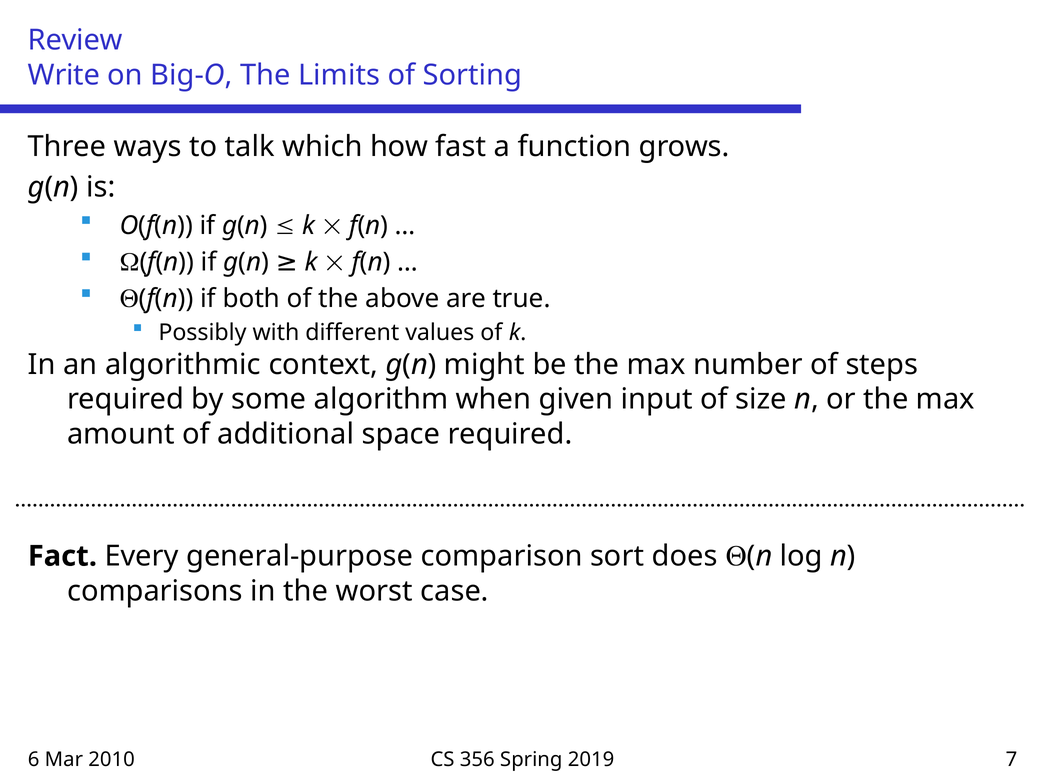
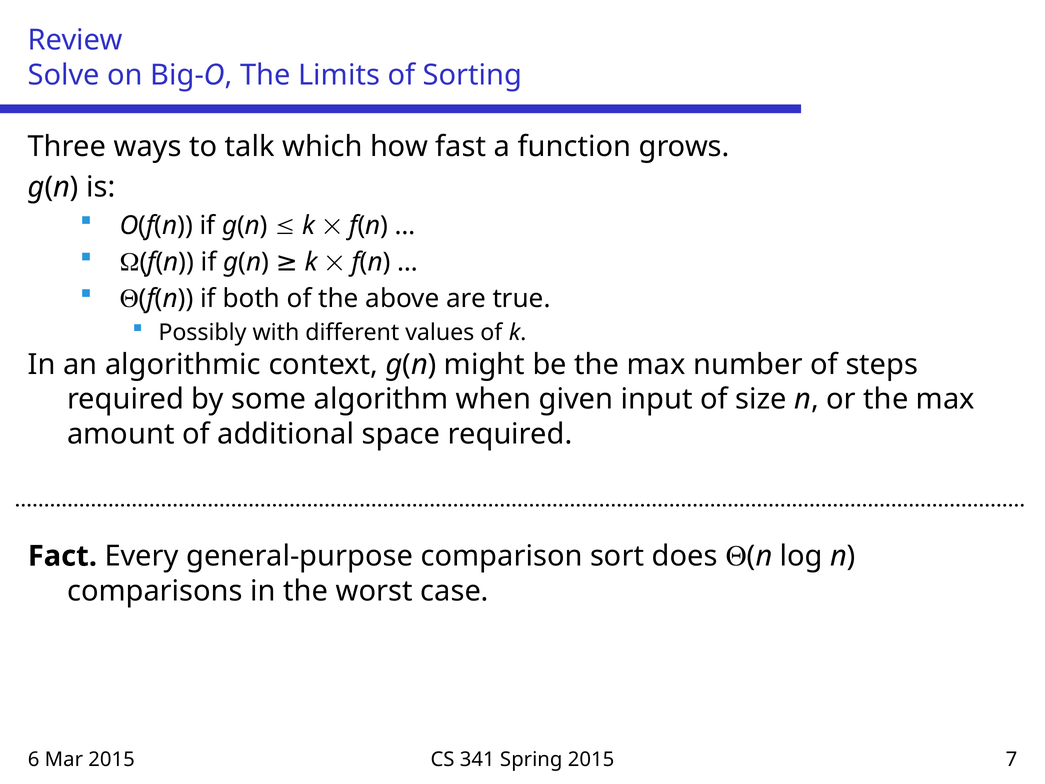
Write: Write -> Solve (64, 75)
Mar 2010: 2010 -> 2015 (112, 759)
356: 356 -> 341 (477, 759)
Spring 2019: 2019 -> 2015 (591, 759)
